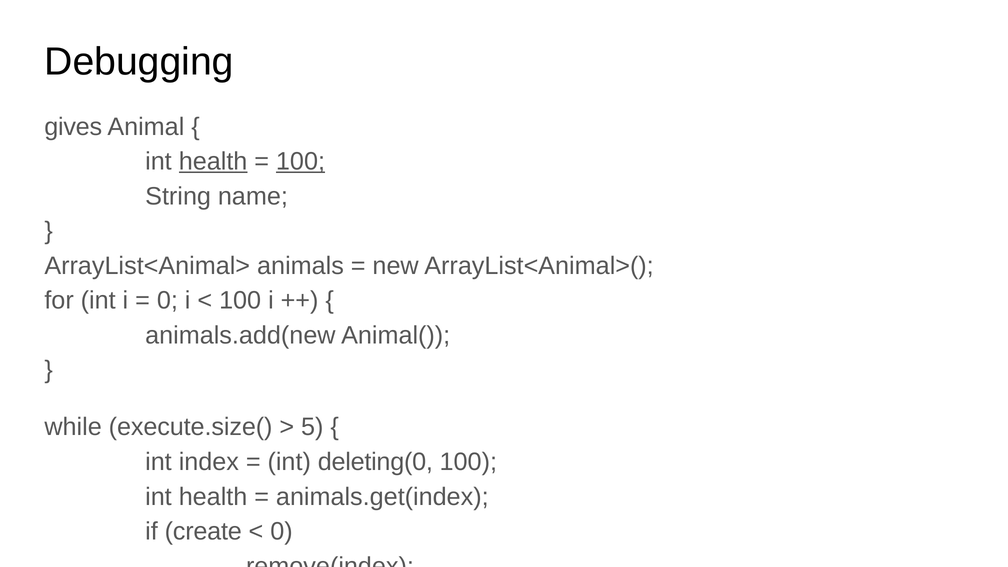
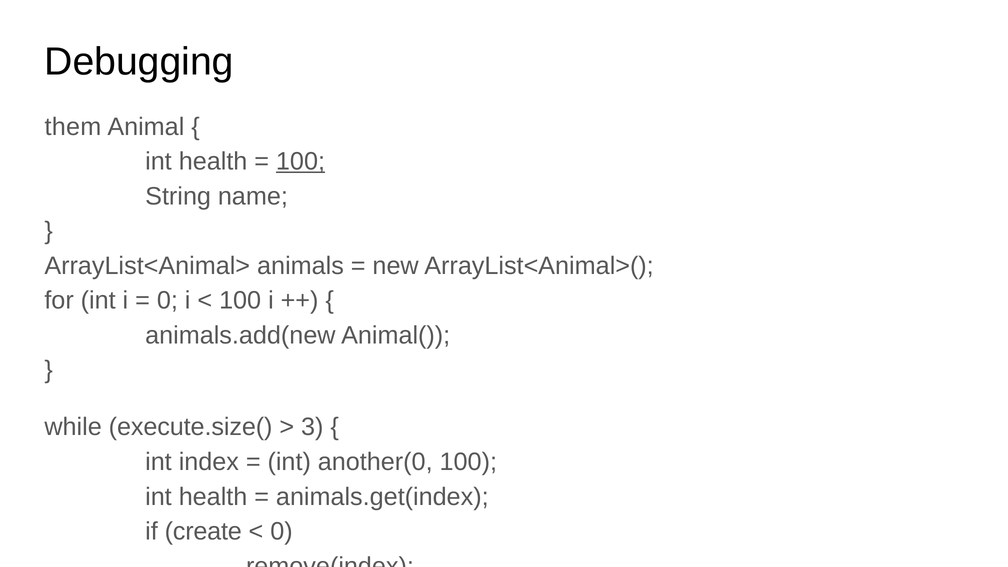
gives: gives -> them (73, 127)
health underline: present -> none (213, 161)
5: 5 -> 3 (312, 427)
deleting(0: deleting(0 -> another(0 (375, 462)
